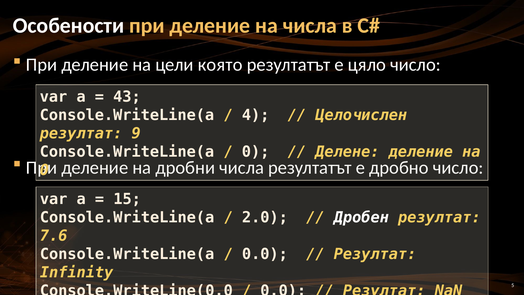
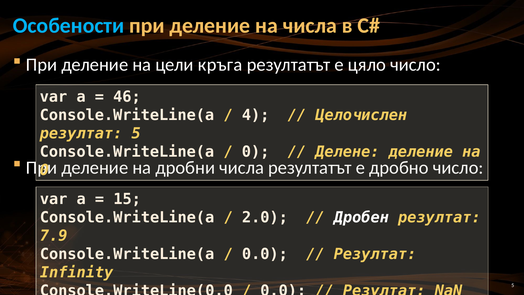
Особености colour: white -> light blue (69, 25)
която: която -> кръга (220, 65)
43: 43 -> 46 (127, 97)
резултат 9: 9 -> 5 (136, 133)
7.6: 7.6 -> 7.9 (54, 236)
